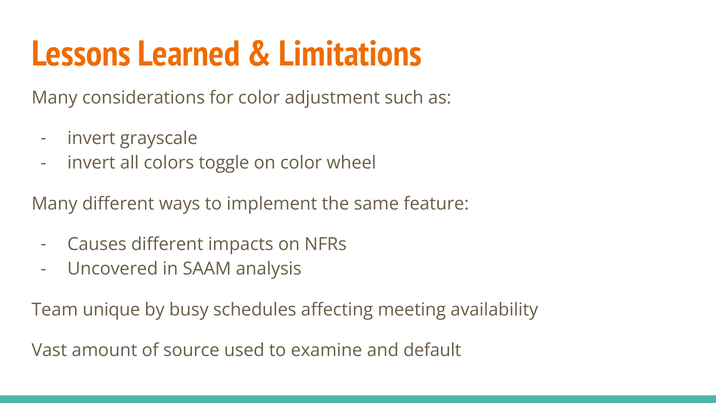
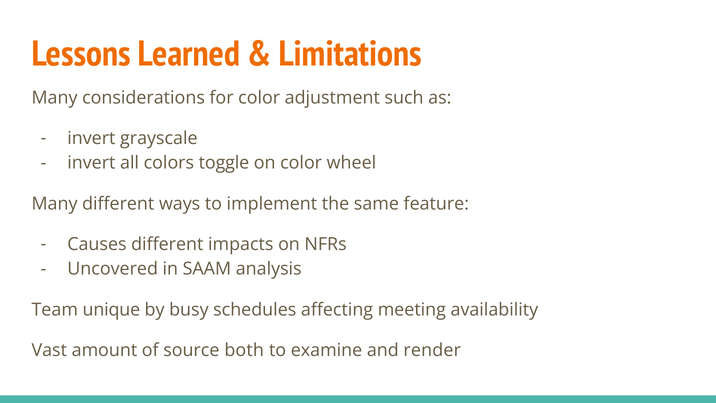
used: used -> both (244, 350)
default: default -> render (432, 350)
